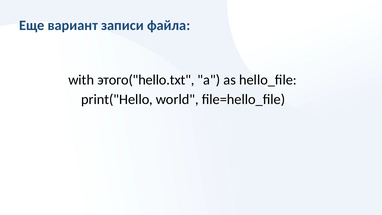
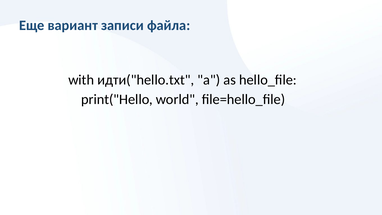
этого("hello.txt: этого("hello.txt -> идти("hello.txt (146, 80)
